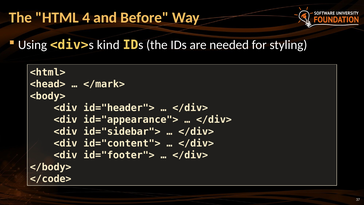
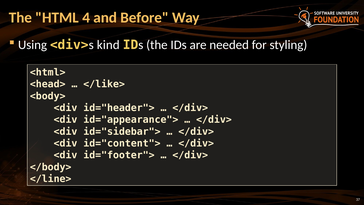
</mark>: </mark> -> </like> (104, 84)
</code>: </code> -> </line> (51, 179)
